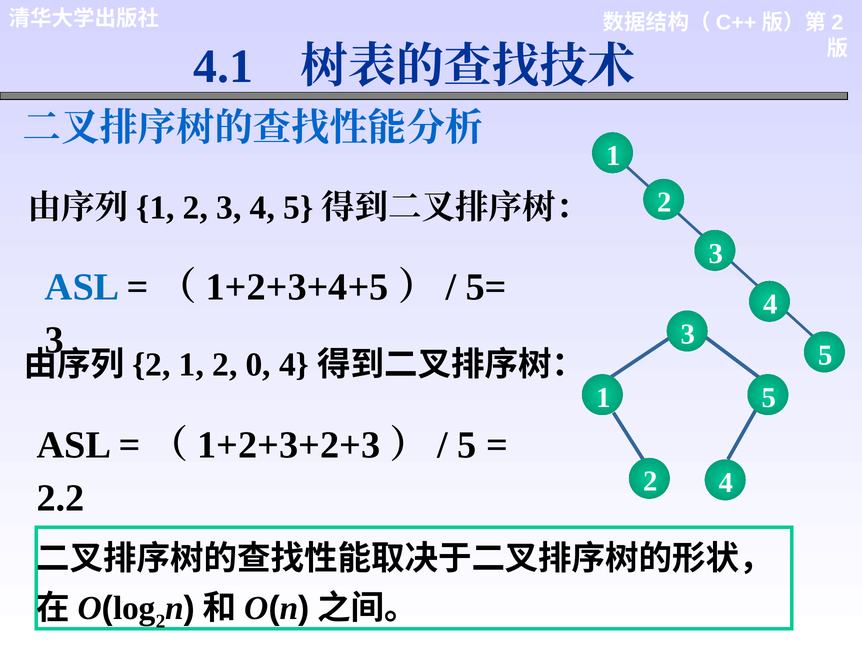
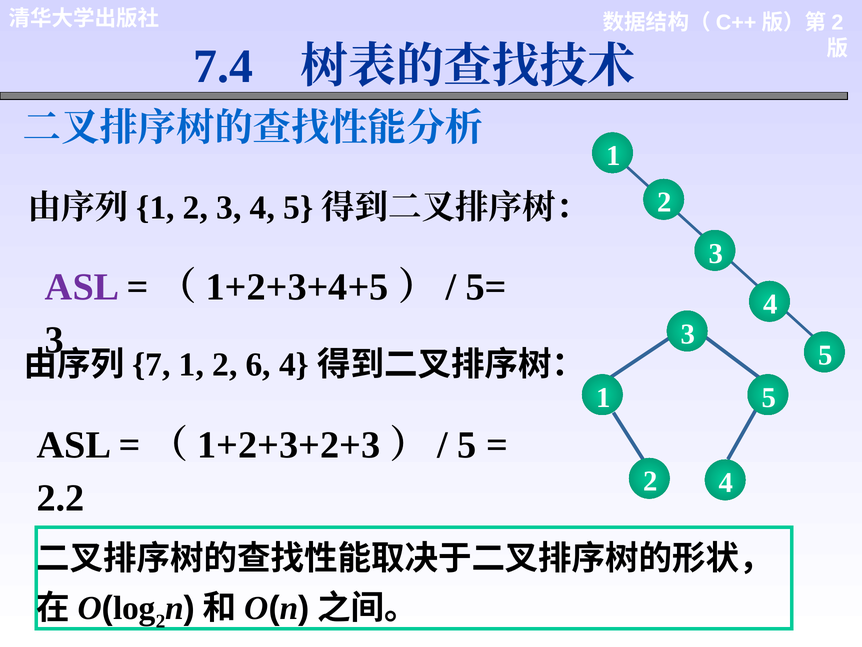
4.1: 4.1 -> 7.4 (223, 66)
ASL colour: blue -> purple (82, 287)
2: 2 -> 7 (151, 365)
0: 0 -> 6 (258, 365)
